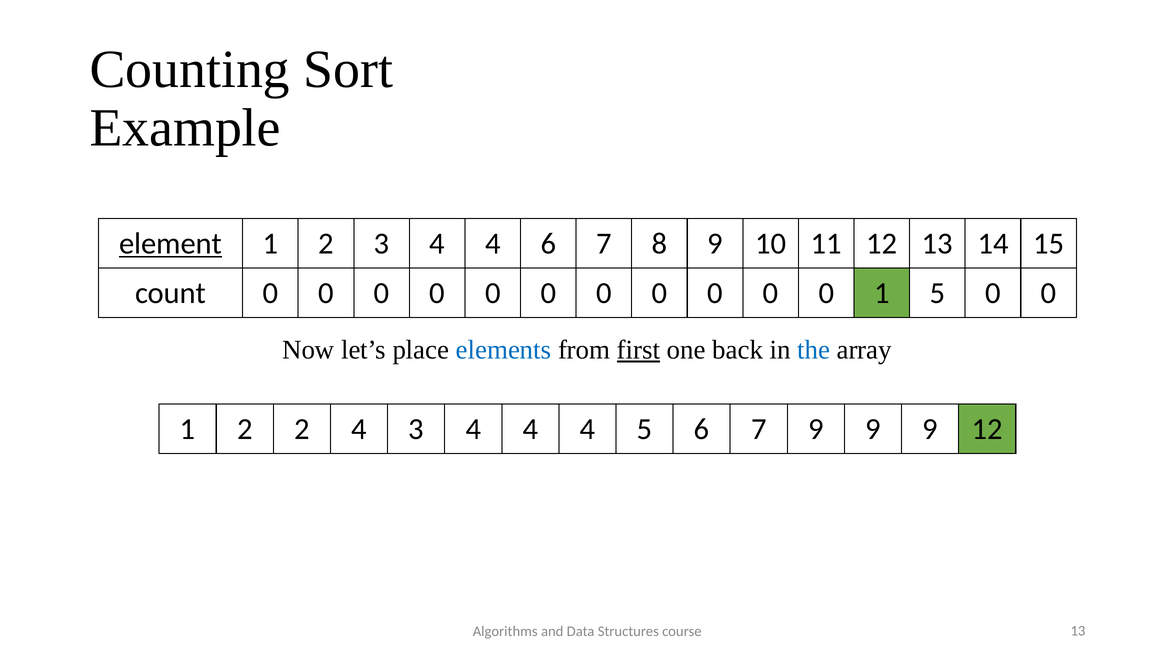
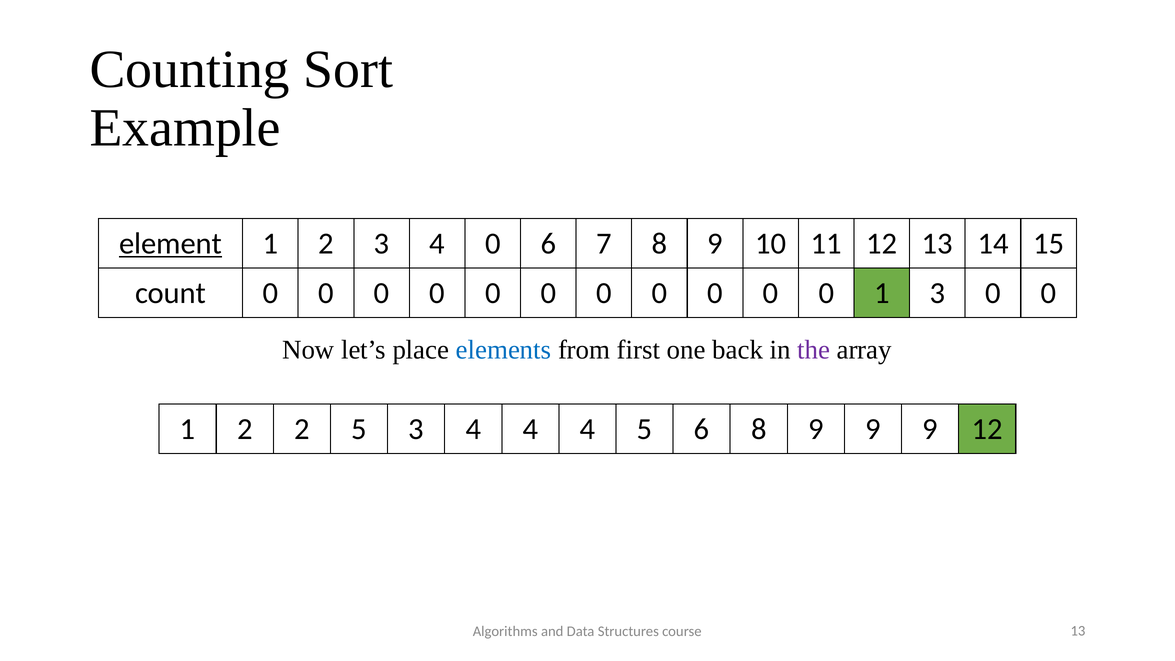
2 3 4 4: 4 -> 0 (493, 243)
1 5: 5 -> 3 (937, 293)
first underline: present -> none (638, 350)
the colour: blue -> purple (814, 350)
2 4: 4 -> 5 (359, 429)
5 6 7: 7 -> 8 (759, 429)
